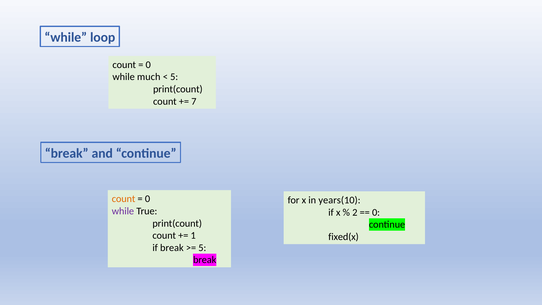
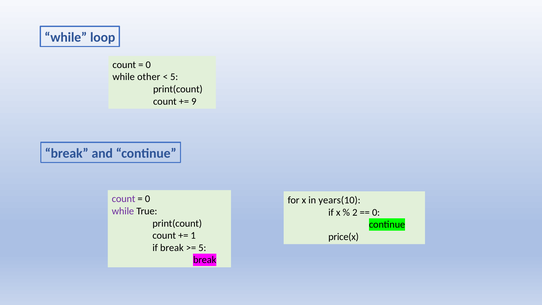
much: much -> other (149, 77)
7: 7 -> 9 (194, 101)
count colour: orange -> purple (124, 199)
fixed(x: fixed(x -> price(x (344, 237)
